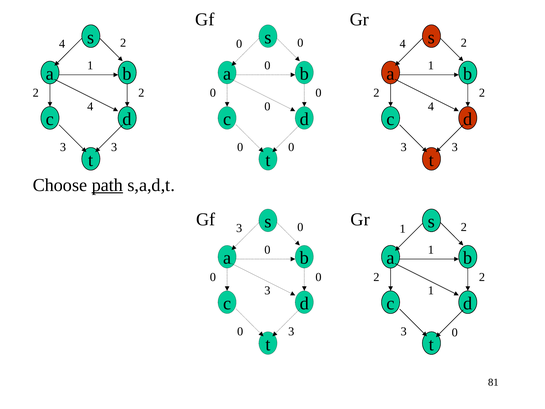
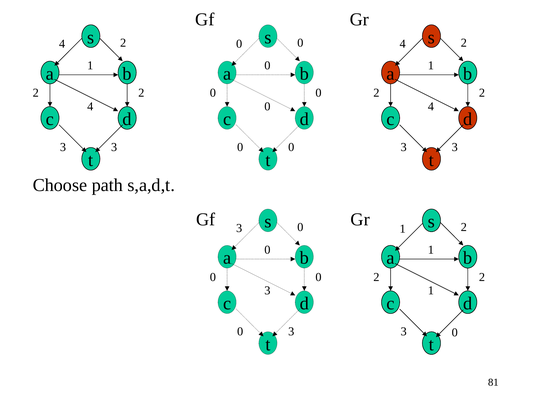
path underline: present -> none (107, 185)
